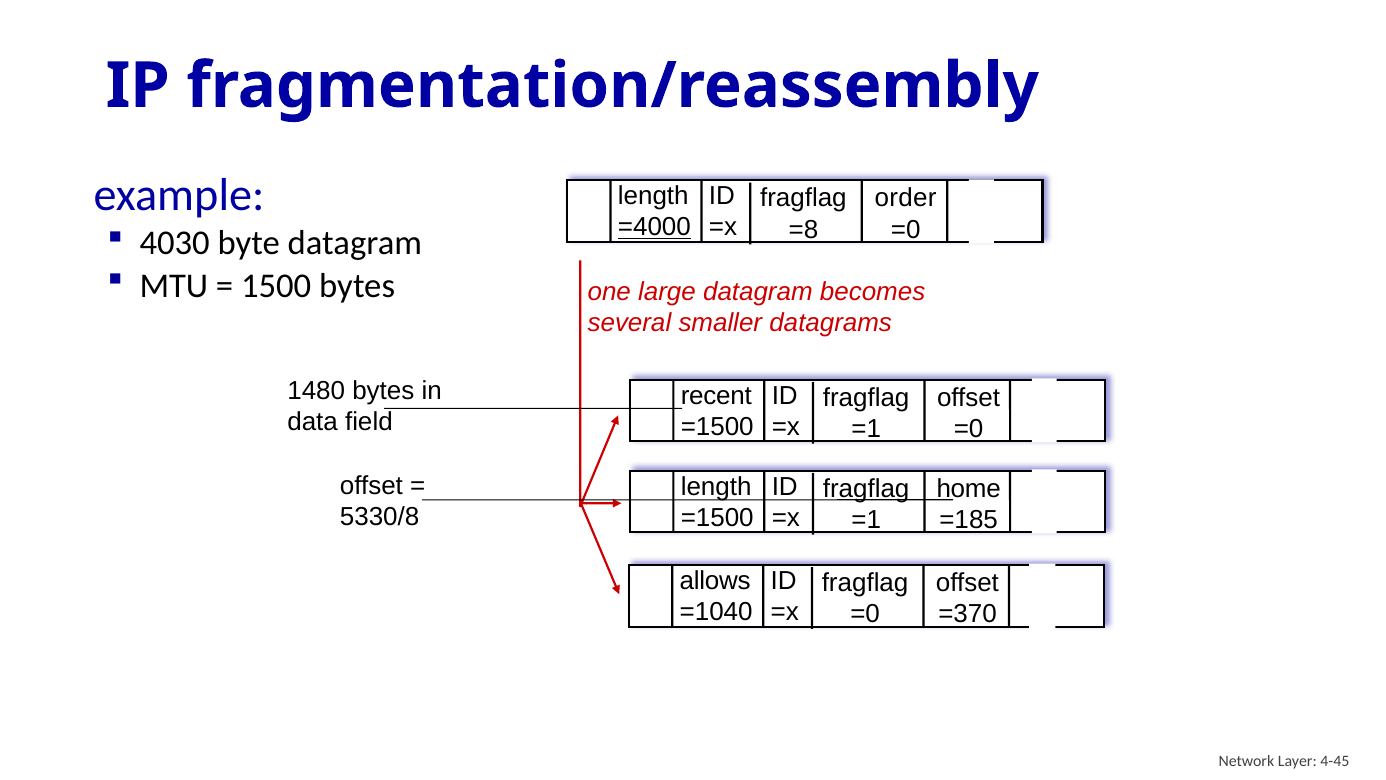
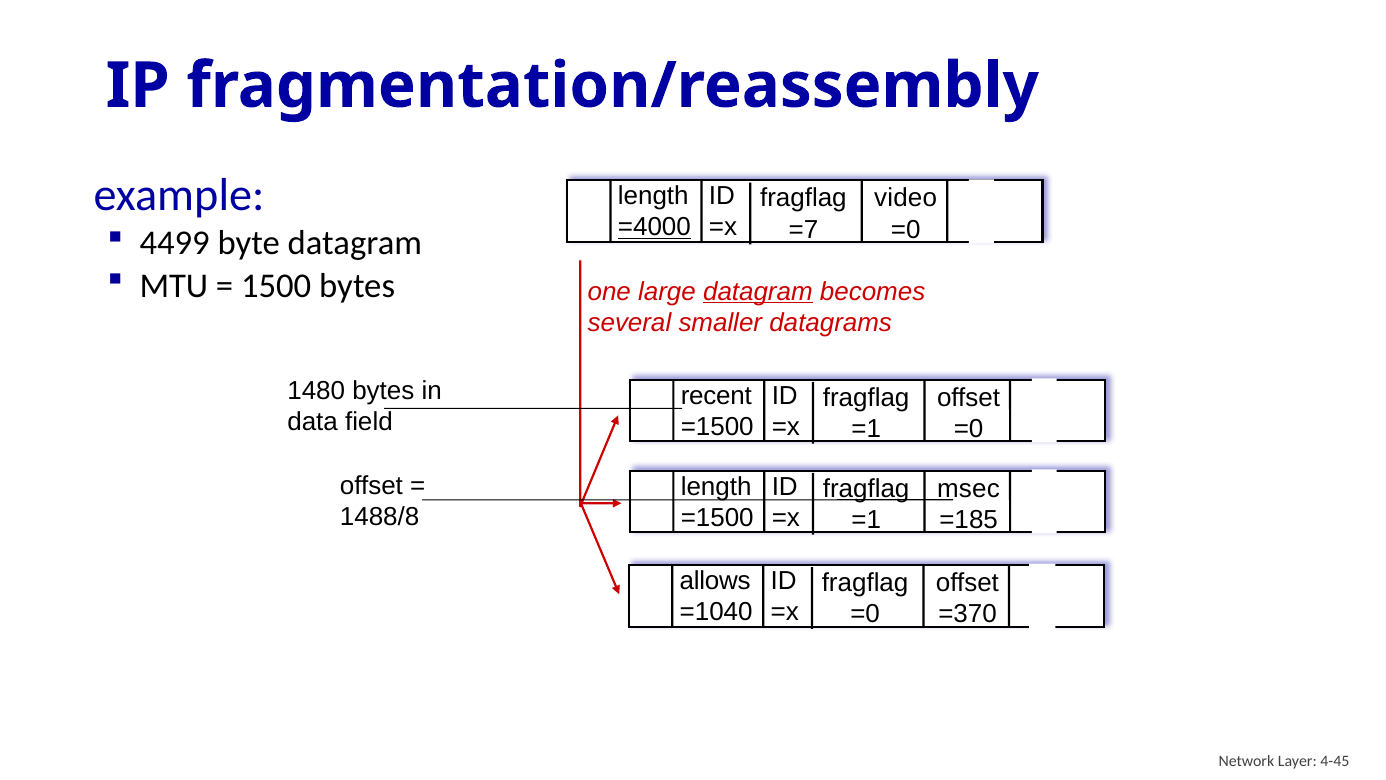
order: order -> video (906, 198)
=8: =8 -> =7 (803, 229)
4030: 4030 -> 4499 (175, 243)
datagram underline: none -> present (758, 291)
home: home -> msec (968, 488)
5330/8: 5330/8 -> 1488/8 (380, 517)
